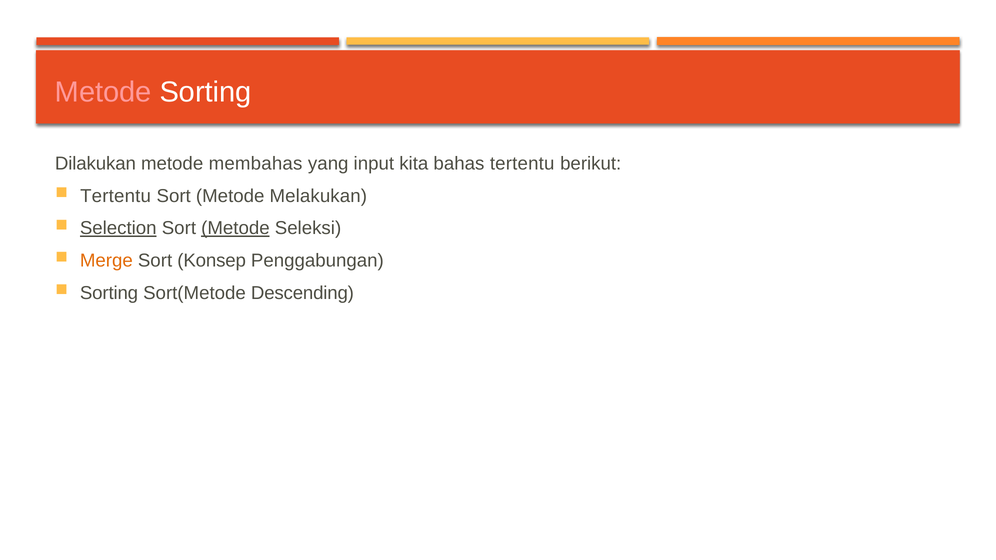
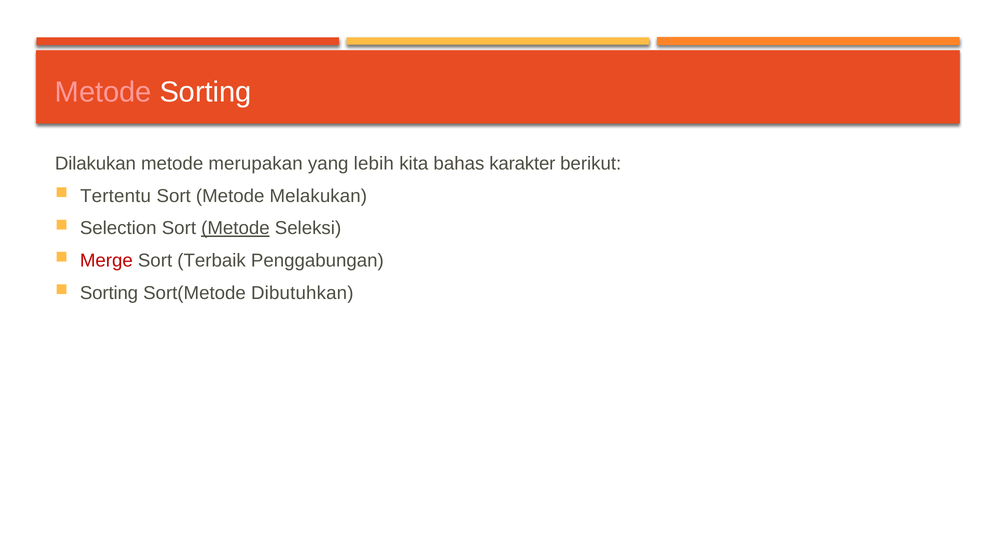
membahas: membahas -> merupakan (256, 164)
input: input -> lebih (374, 164)
bahas tertentu: tertentu -> karakter (522, 164)
Selection underline: present -> none (118, 228)
Merge colour: orange -> red (106, 261)
Konsep: Konsep -> Terbaik (212, 261)
Descending: Descending -> Dibutuhkan (302, 293)
